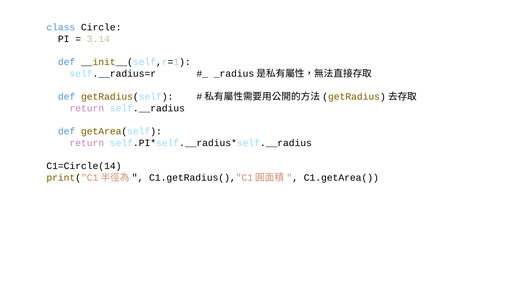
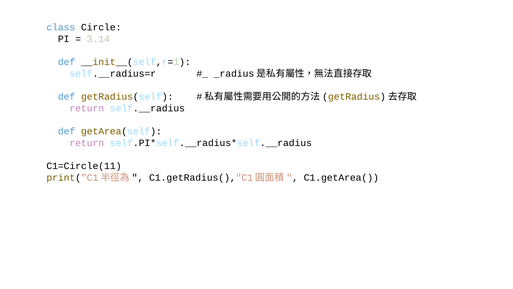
C1=Circle(14: C1=Circle(14 -> C1=Circle(11 (84, 166)
